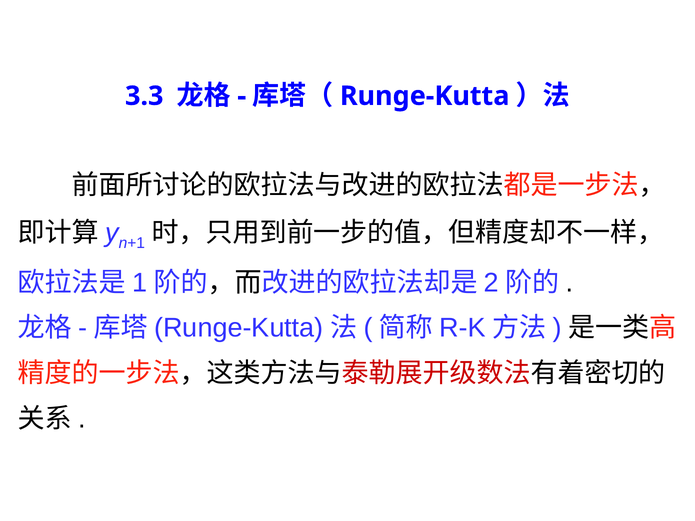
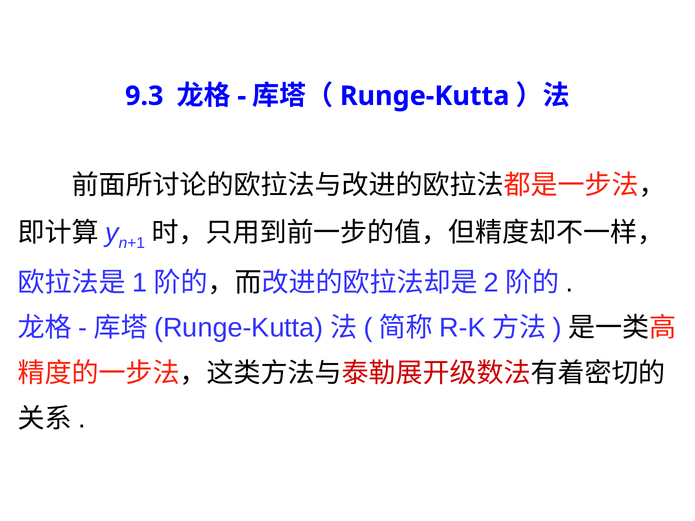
3.3: 3.3 -> 9.3 (144, 96)
